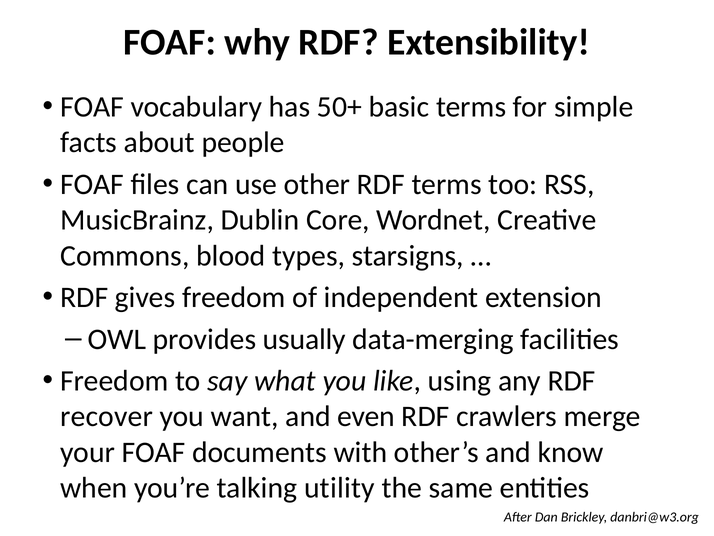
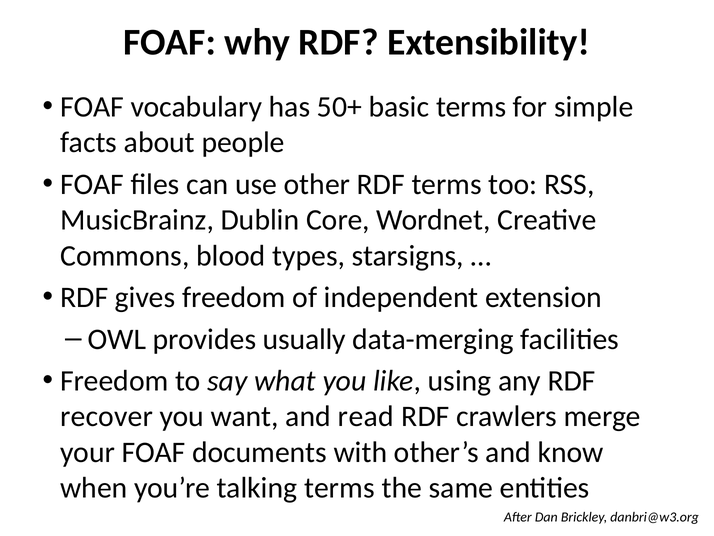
even: even -> read (366, 416)
talking utility: utility -> terms (339, 488)
